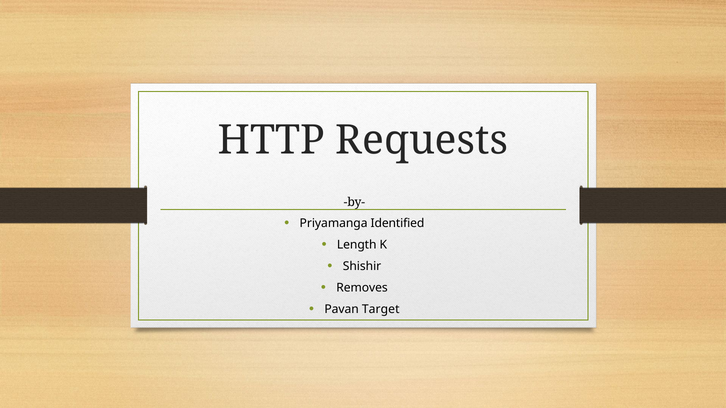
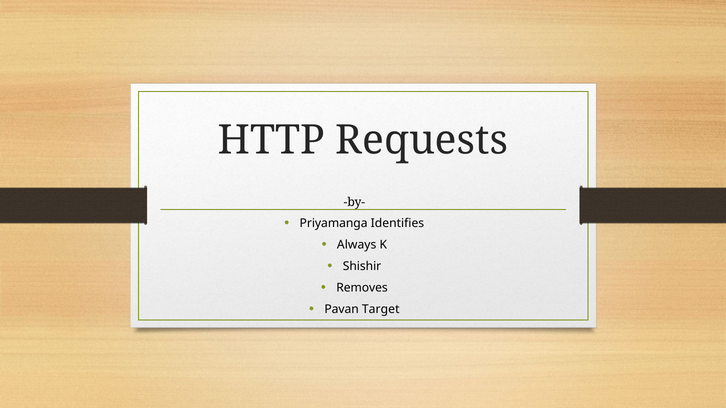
Identified: Identified -> Identifies (397, 224)
Length: Length -> Always (357, 245)
